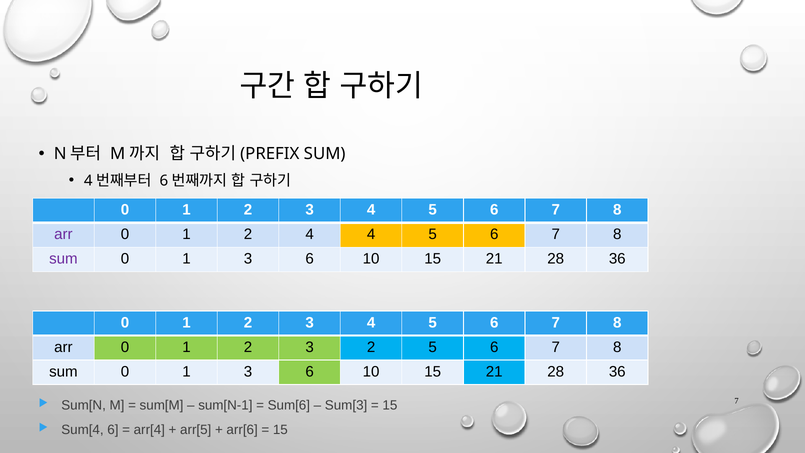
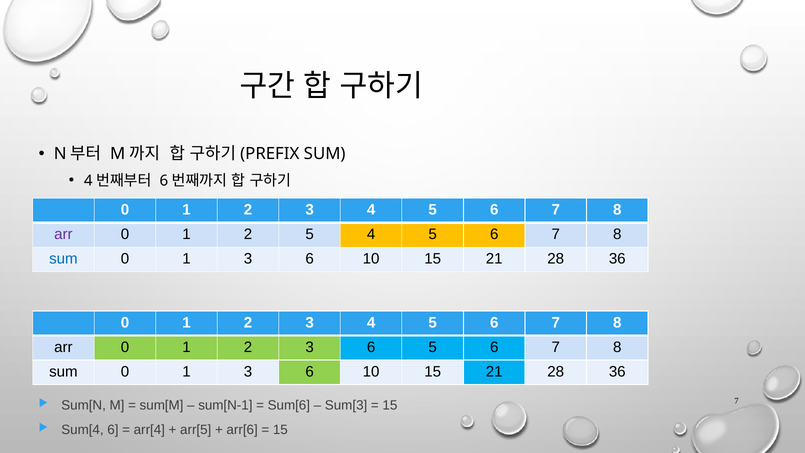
2 4: 4 -> 5 (310, 234)
sum colour: purple -> blue (63, 259)
2 3 2: 2 -> 6 (371, 347)
